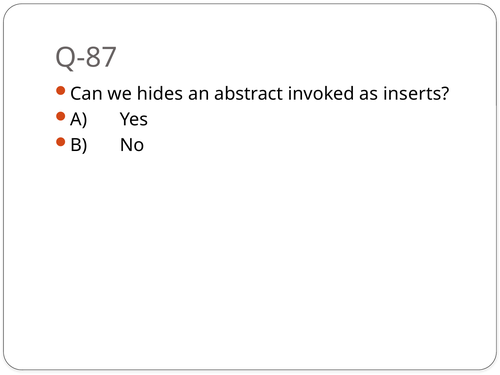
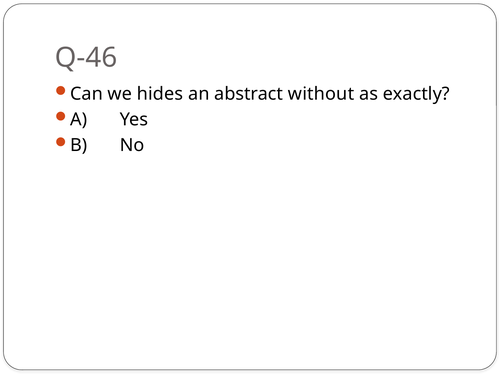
Q-87: Q-87 -> Q-46 (86, 58)
invoked: invoked -> without (321, 94)
inserts: inserts -> exactly (416, 94)
